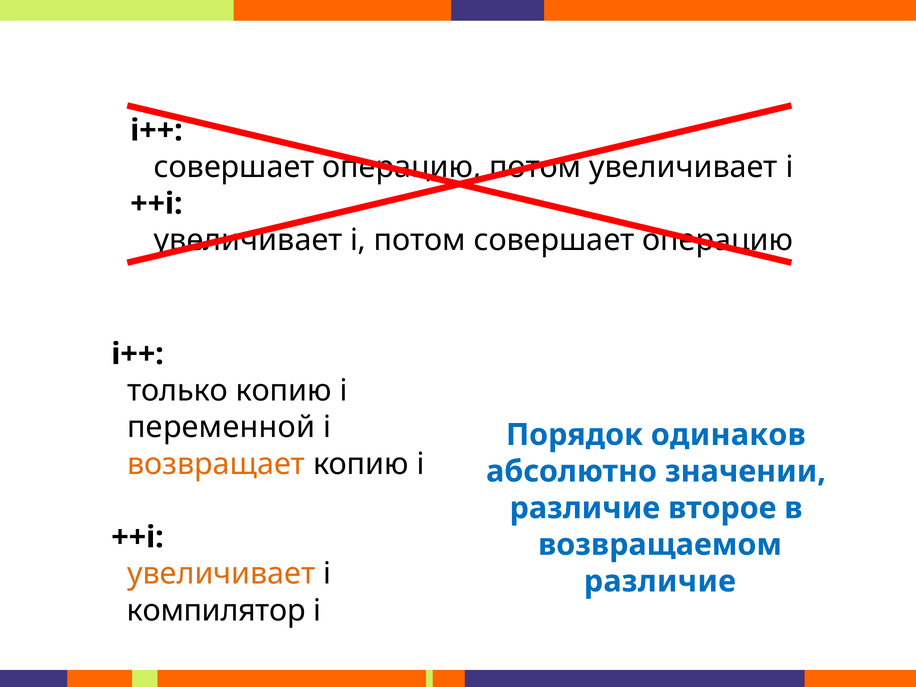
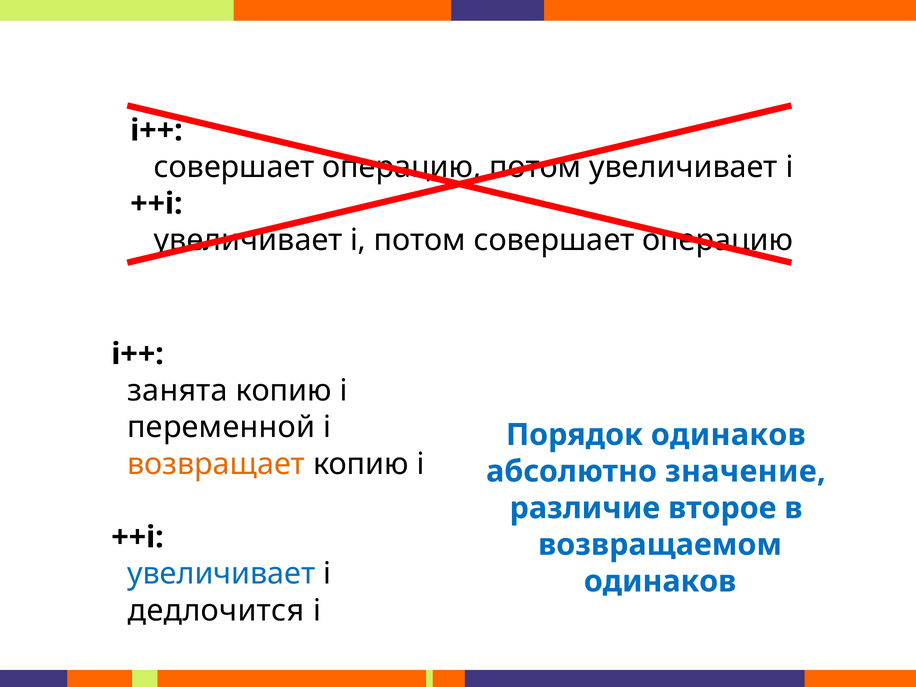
только: только -> занята (177, 391)
значении: значении -> значение (745, 471)
увеличивает colour: orange -> blue (221, 574)
различие: различие -> одинаков (660, 581)
компилятор: компилятор -> дедлочится (216, 610)
